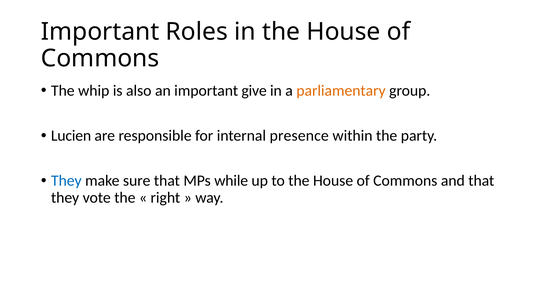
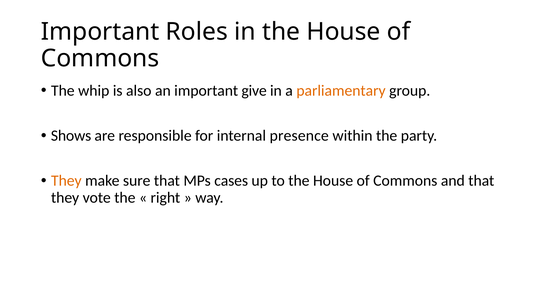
Lucien: Lucien -> Shows (71, 136)
They colour: blue -> orange (66, 181)
while: while -> cases (231, 181)
